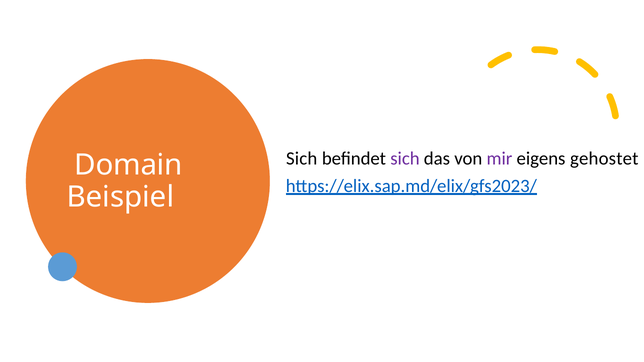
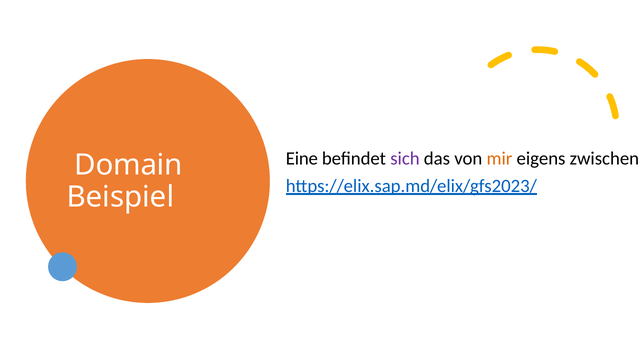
Sich: Sich -> Eine (302, 159)
mir colour: purple -> orange (499, 159)
gehostet: gehostet -> zwischen (604, 159)
